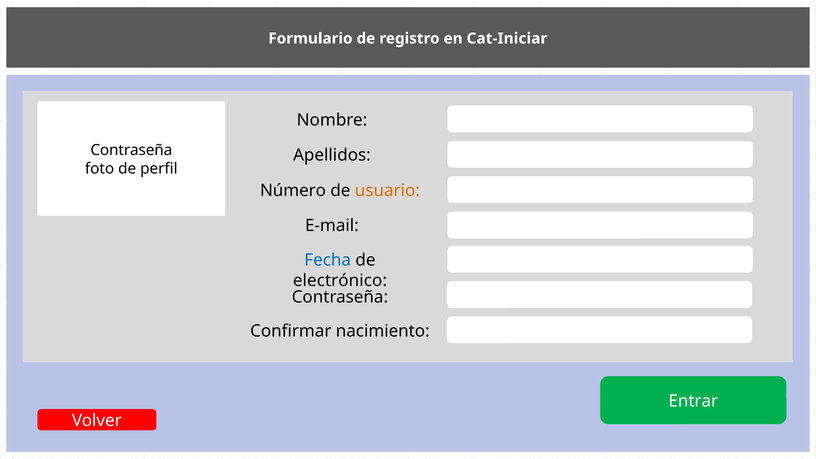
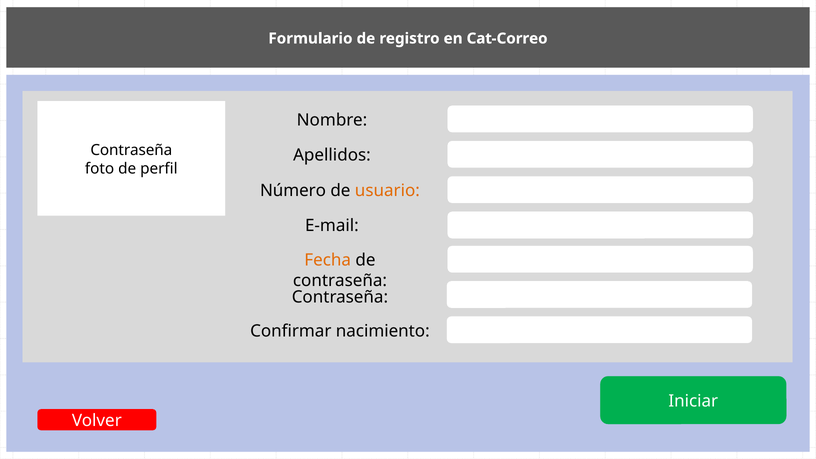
Cat-Iniciar: Cat-Iniciar -> Cat-Correo (507, 38)
Fecha colour: blue -> orange (328, 260)
electrónico: electrónico -> contraseña (340, 281)
Entrar: Entrar -> Iniciar (693, 401)
